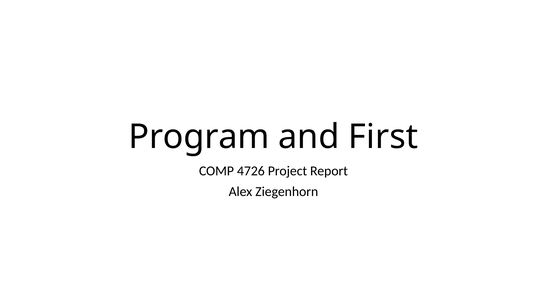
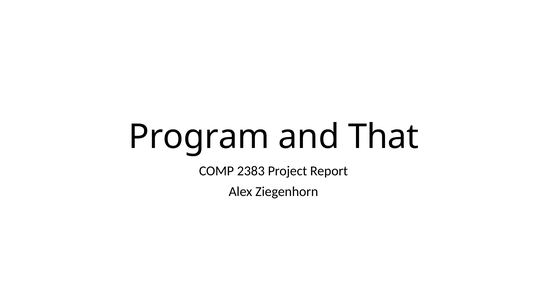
First: First -> That (383, 137)
4726: 4726 -> 2383 (251, 171)
